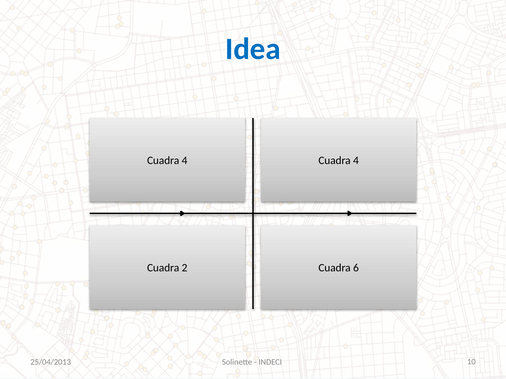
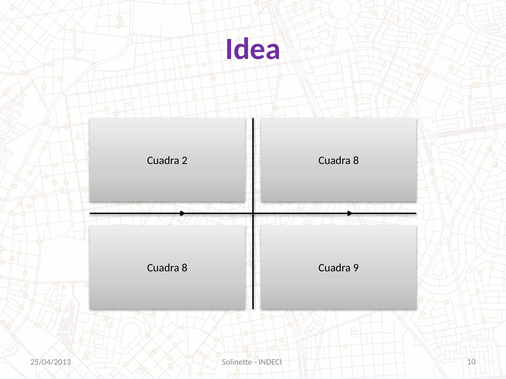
Idea colour: blue -> purple (253, 49)
4: 4 -> 2 (185, 161)
4: 4 -> 8 (356, 161)
2: 2 -> 8 (185, 268)
6: 6 -> 9 (356, 268)
